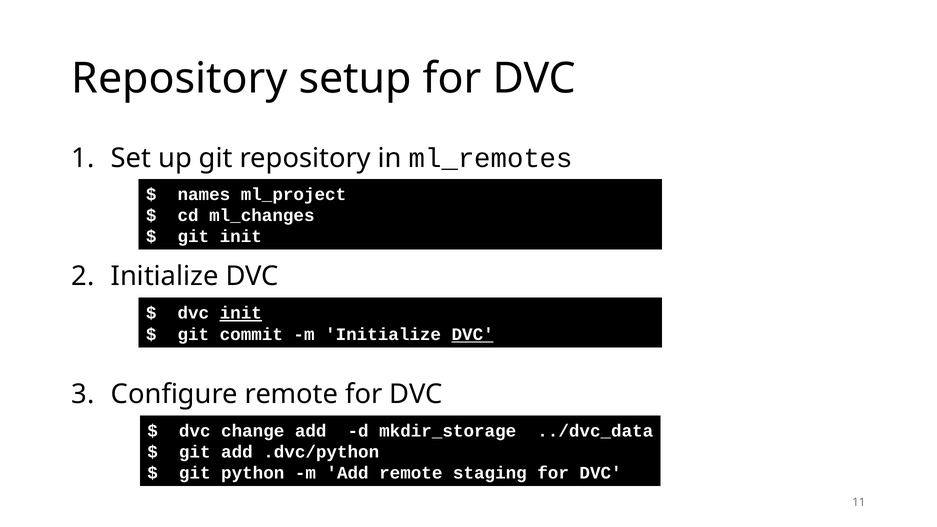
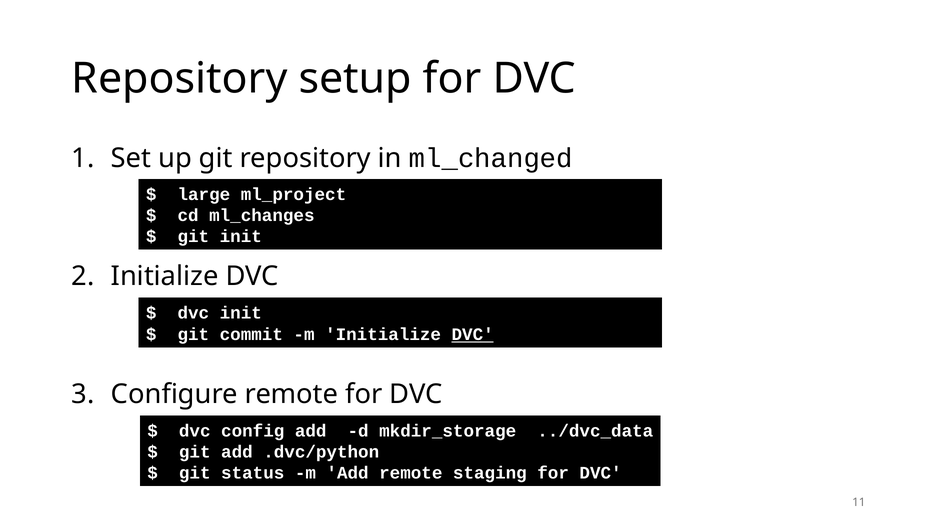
ml_remotes: ml_remotes -> ml_changed (491, 158)
names: names -> large (204, 194)
init underline: present -> none (241, 313)
change: change -> config (253, 431)
python: python -> status (253, 473)
